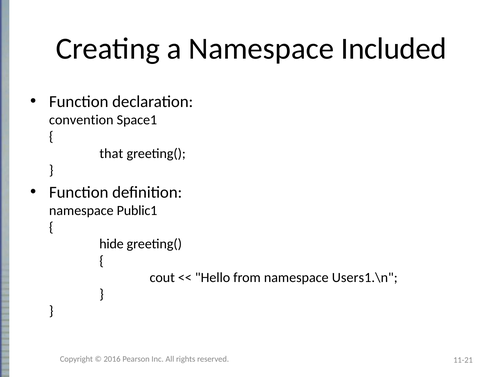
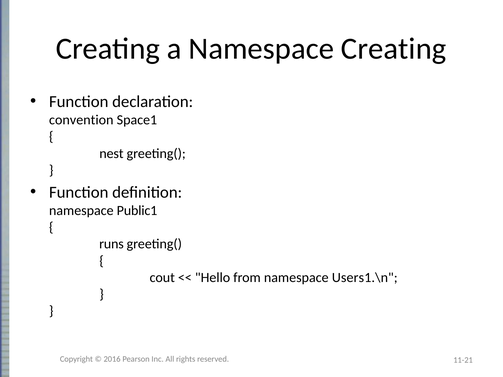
Namespace Included: Included -> Creating (394, 49)
that: that -> nest (111, 154)
hide: hide -> runs (111, 244)
